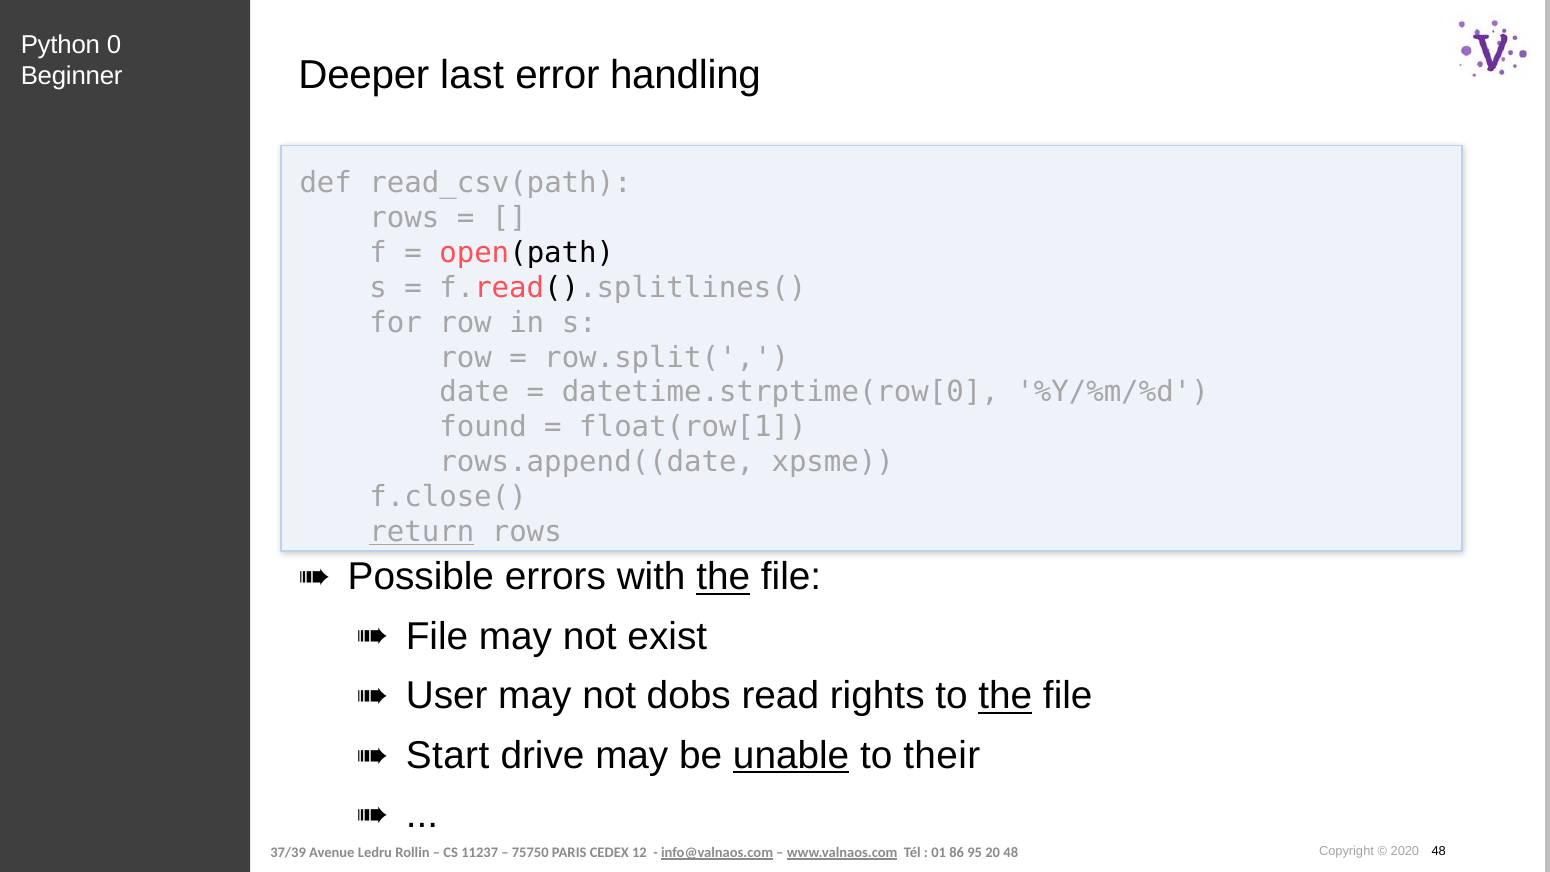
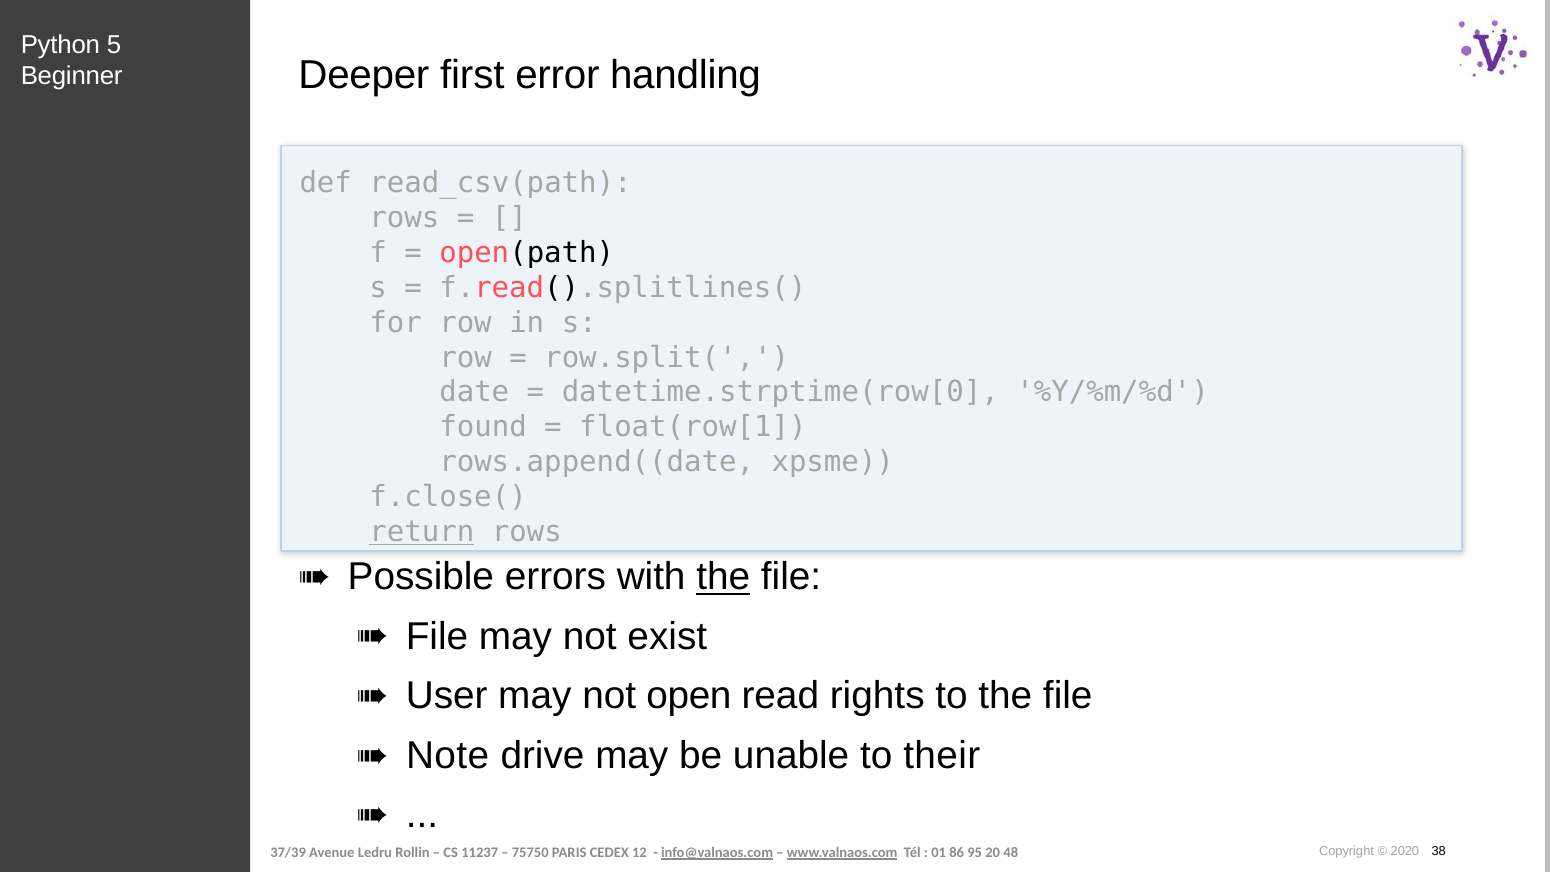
0: 0 -> 5 (114, 45)
last: last -> first (472, 75)
dobs: dobs -> open (689, 696)
the underline: present -> none (1005, 696)
Start: Start -> Note (448, 756)
unable underline: present -> none (791, 756)
2020 48: 48 -> 38 (1439, 851)
